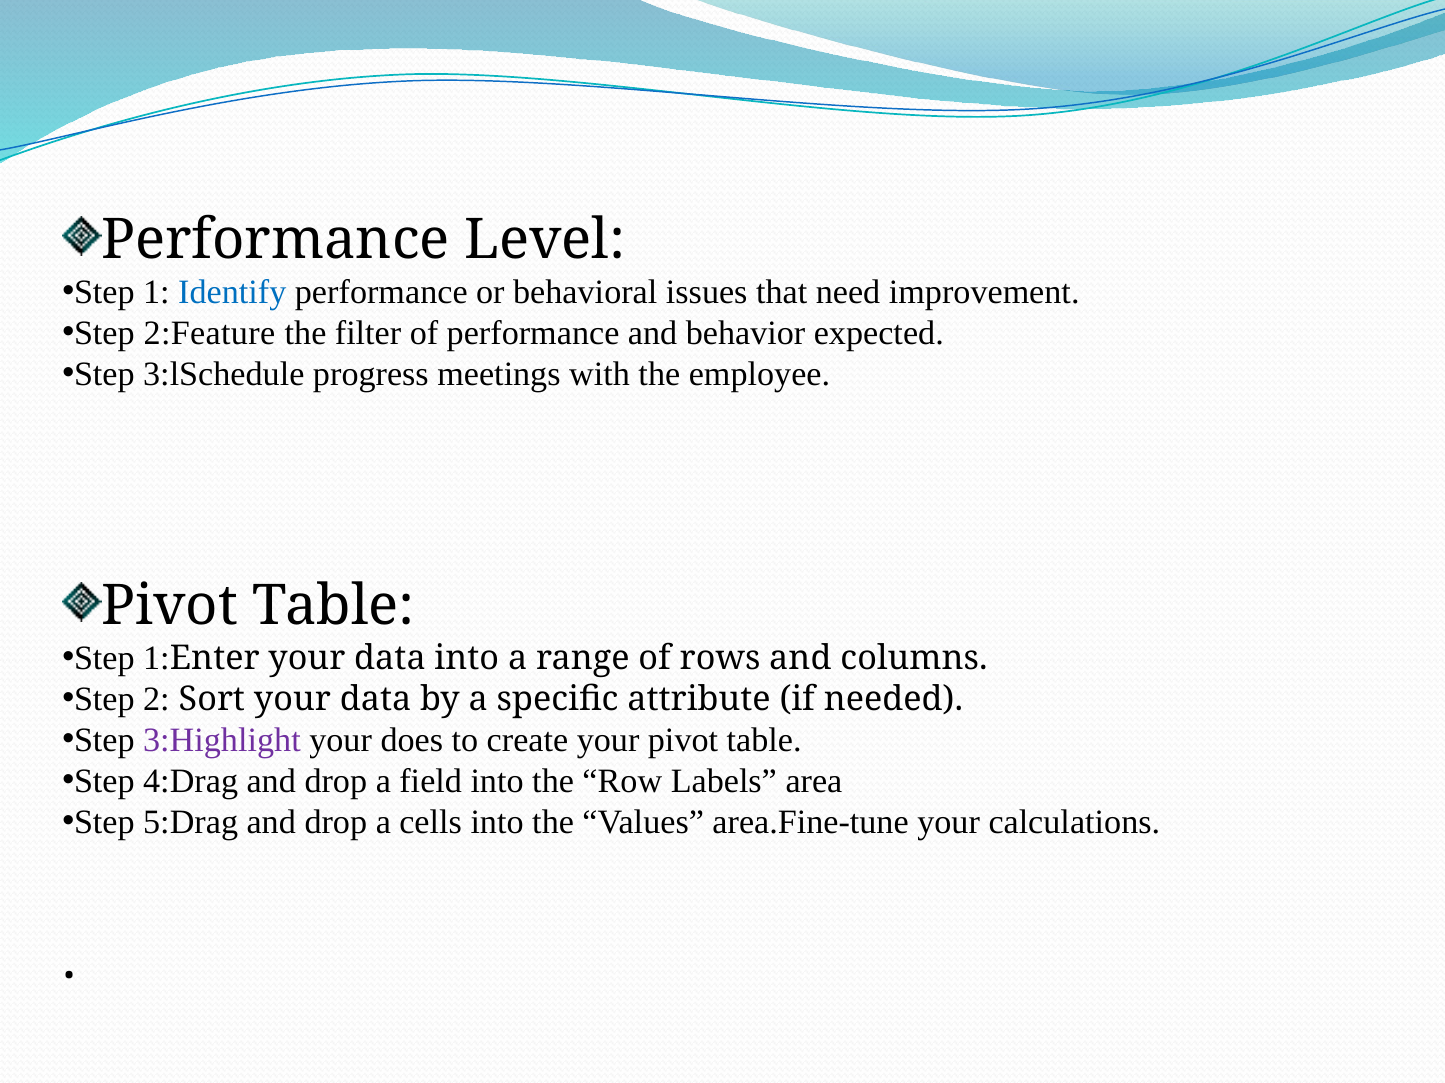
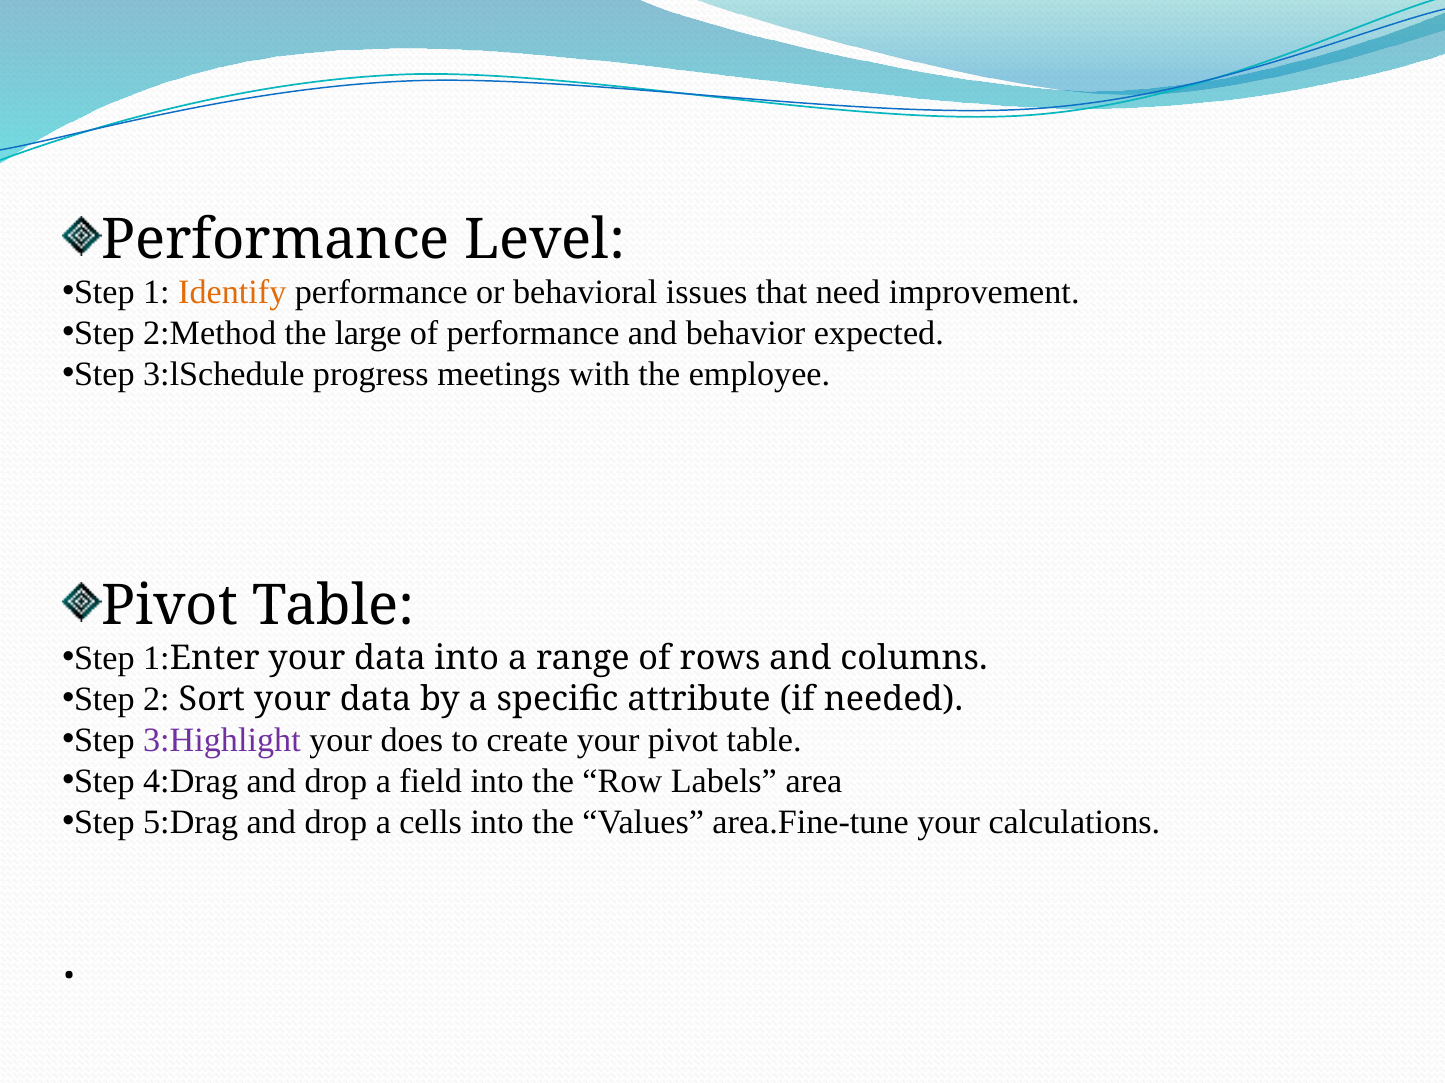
Identify colour: blue -> orange (232, 293)
2:Feature: 2:Feature -> 2:Method (210, 333)
filter: filter -> large (368, 333)
